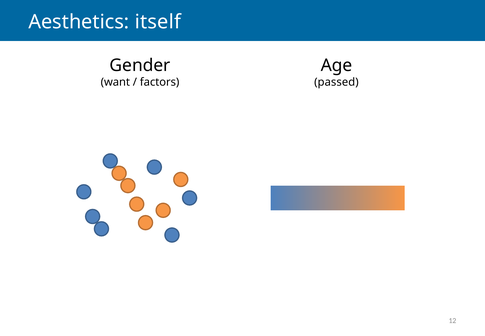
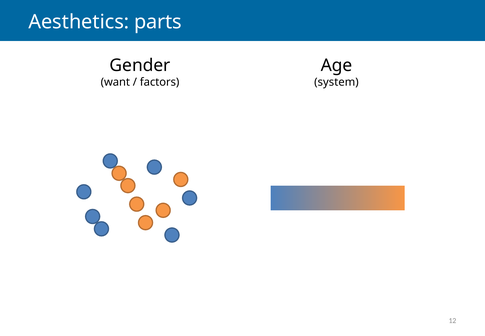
itself: itself -> parts (158, 22)
passed: passed -> system (336, 82)
